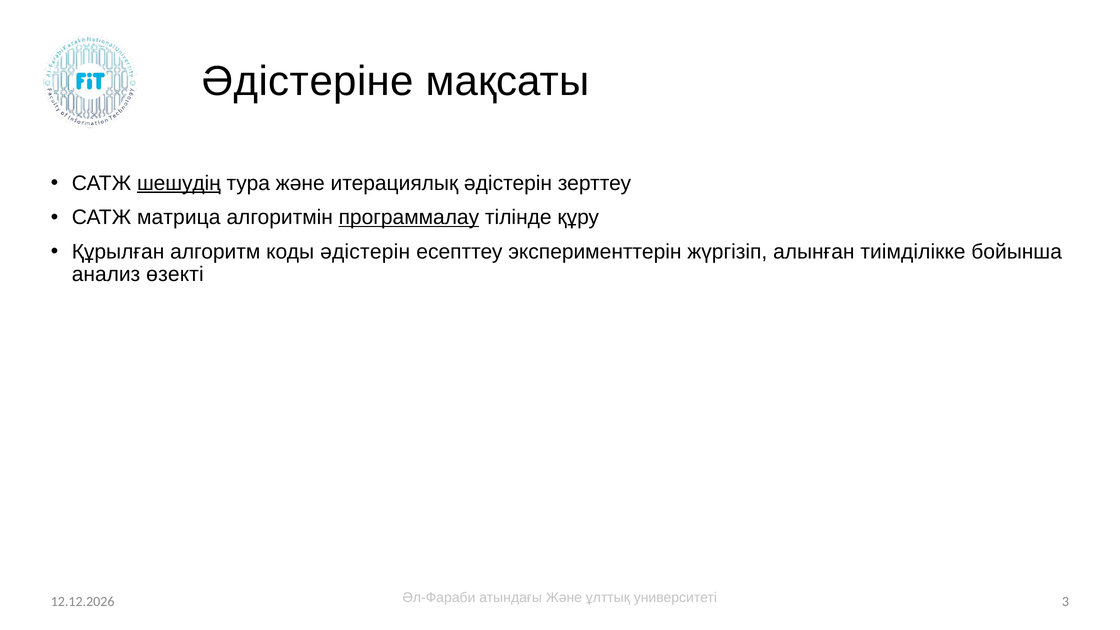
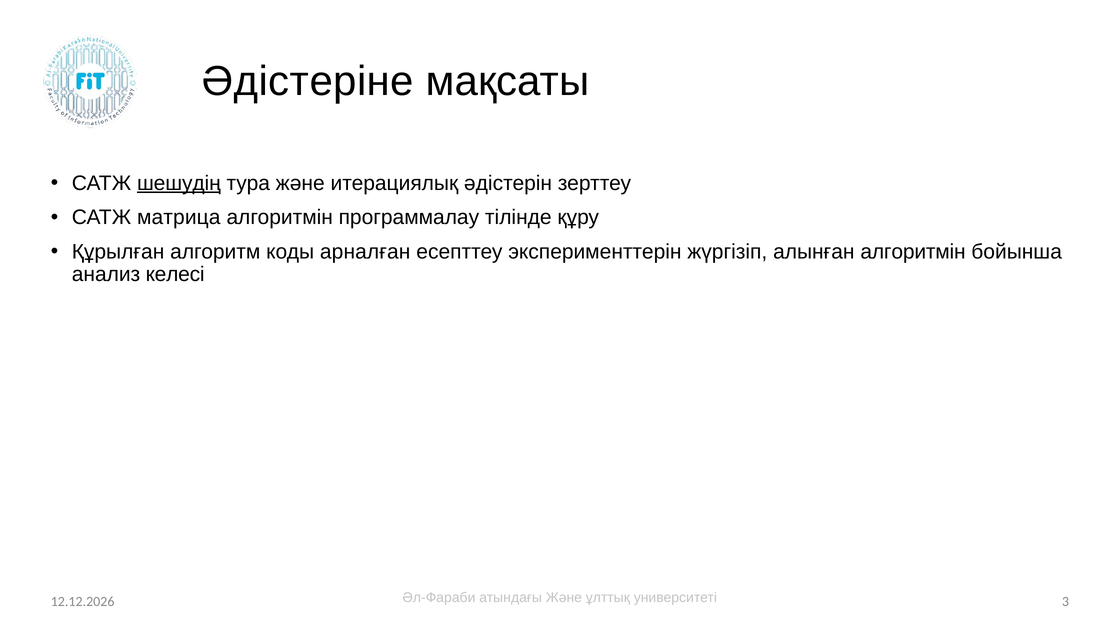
программалау underline: present -> none (409, 217)
коды әдістерін: әдістерін -> арналған (365, 252)
алынған тиімділікке: тиімділікке -> алгоритмін (913, 252)
өзекті: өзекті -> келесі (175, 275)
